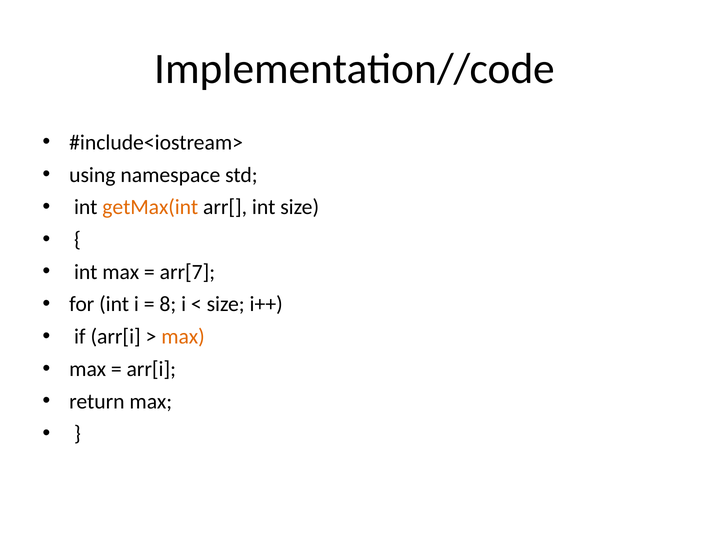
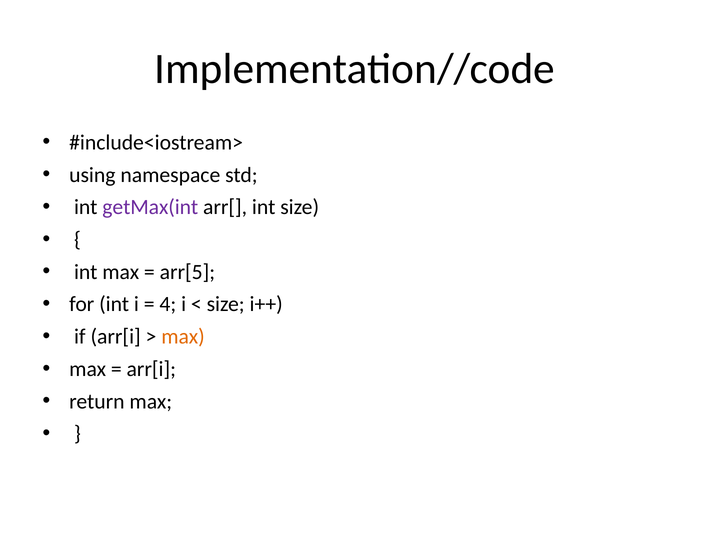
getMax(int colour: orange -> purple (150, 207)
arr[7: arr[7 -> arr[5 (187, 272)
8: 8 -> 4 (168, 304)
